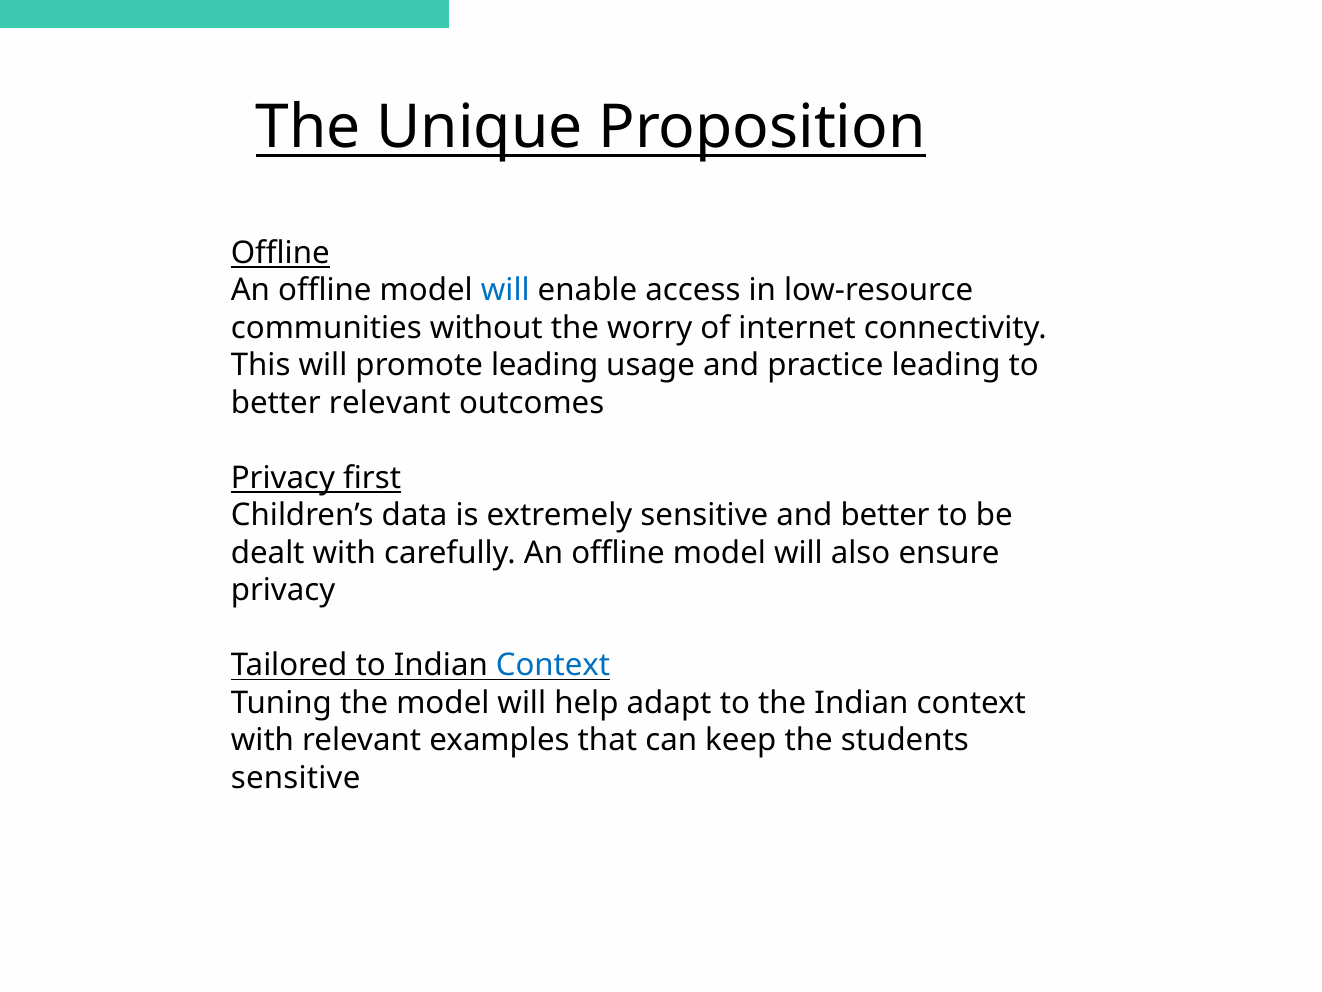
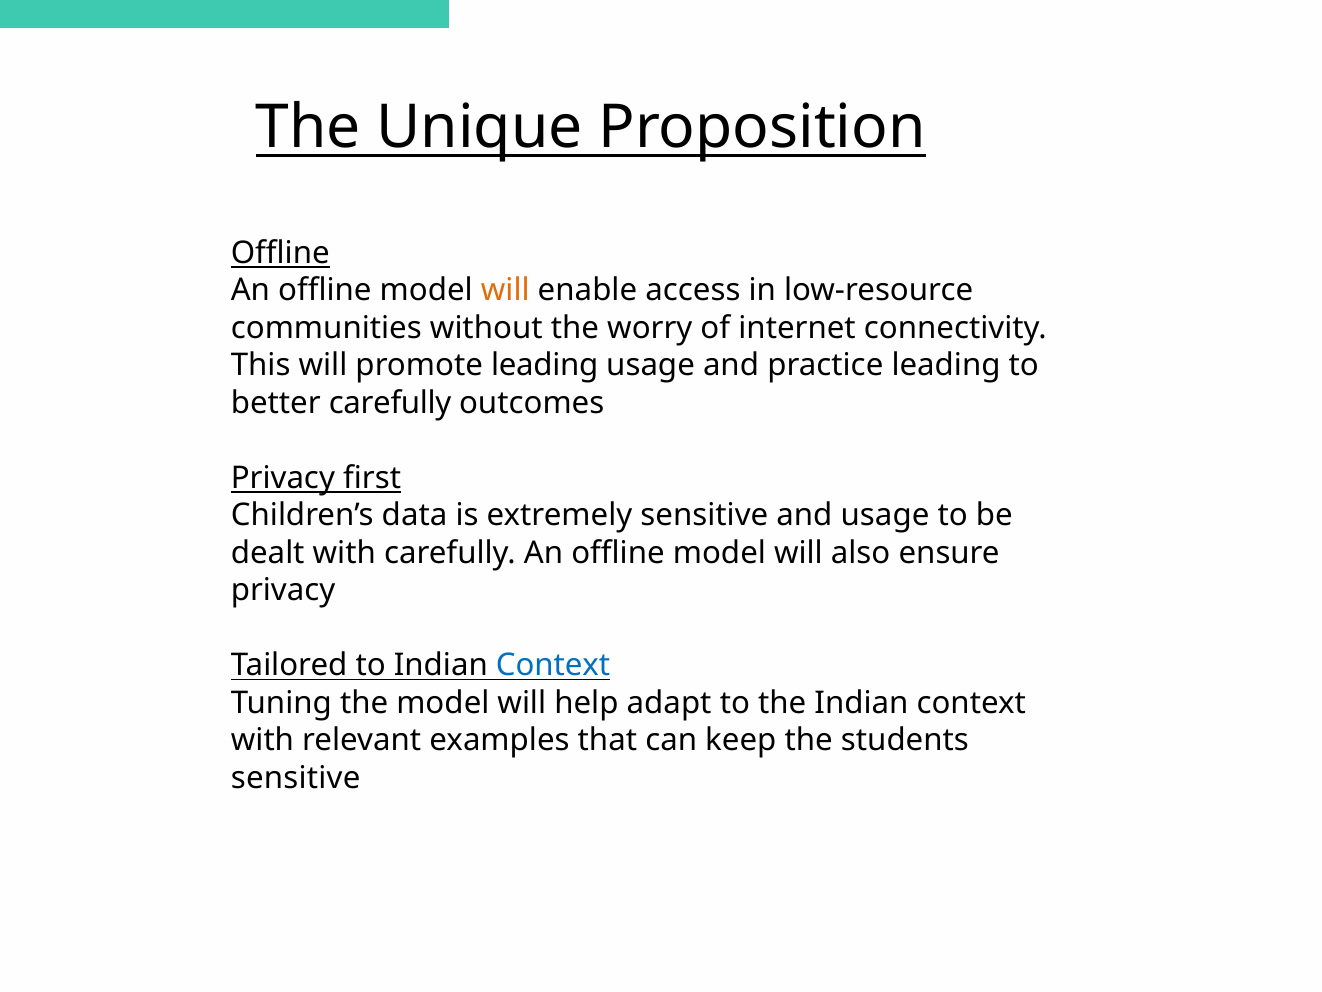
will colour: blue -> orange (505, 290)
better relevant: relevant -> carefully (390, 403)
and better: better -> usage (885, 515)
